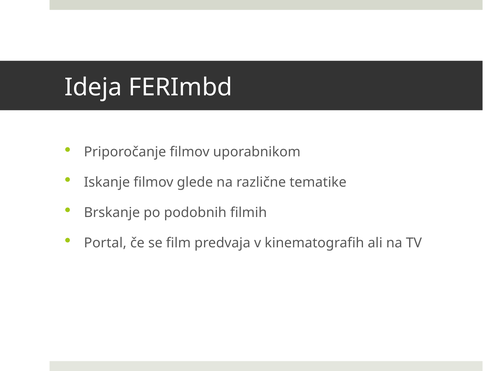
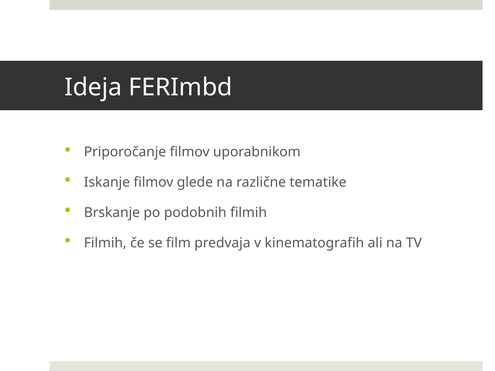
Portal: Portal -> Filmih (105, 243)
